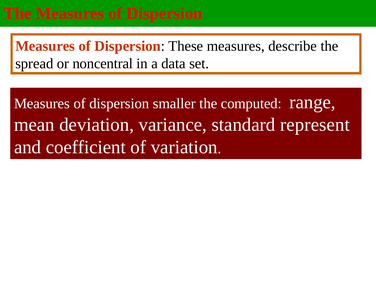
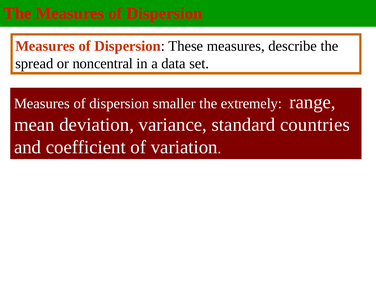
computed: computed -> extremely (251, 104)
represent: represent -> countries (315, 125)
